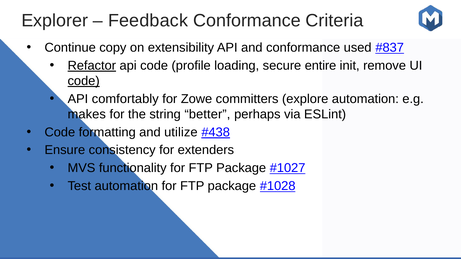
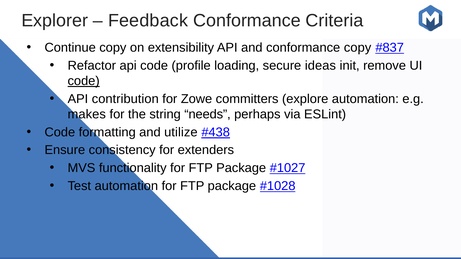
conformance used: used -> copy (358, 48)
Refactor underline: present -> none (92, 66)
entire: entire -> ideas (320, 66)
comfortably: comfortably -> contribution (125, 99)
better: better -> needs (208, 114)
